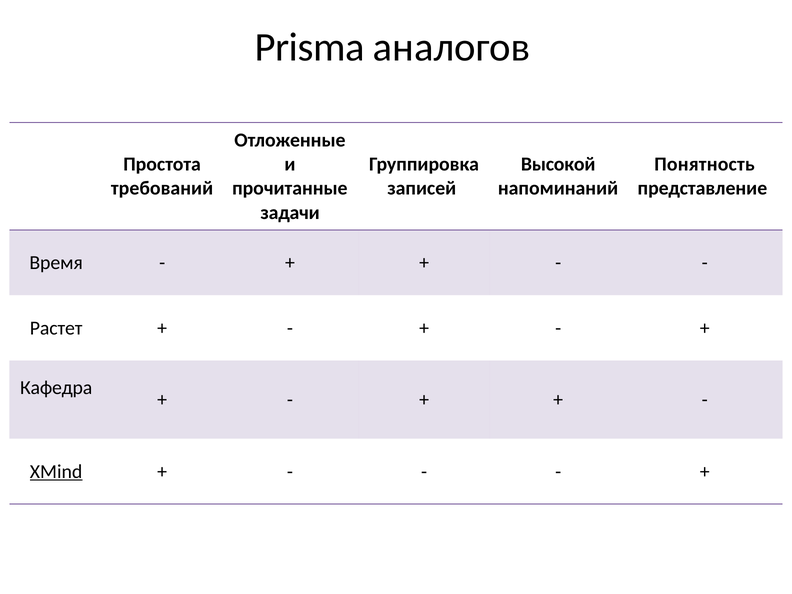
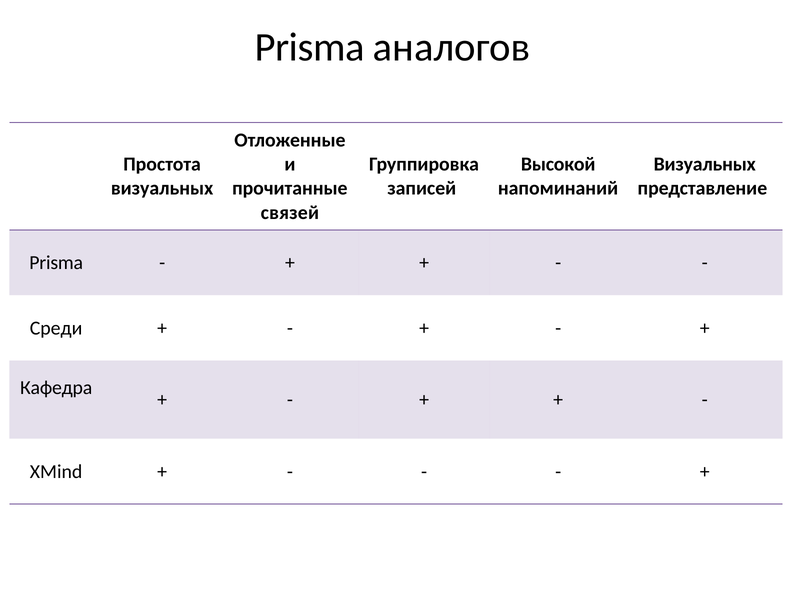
Понятность: Понятность -> Визуальных (705, 164)
требований: требований -> визуальных (162, 188)
задачи: задачи -> связей (290, 213)
Время: Время -> Prisma (56, 263)
Растет: Растет -> Среди (56, 328)
XMind underline: present -> none (56, 472)
